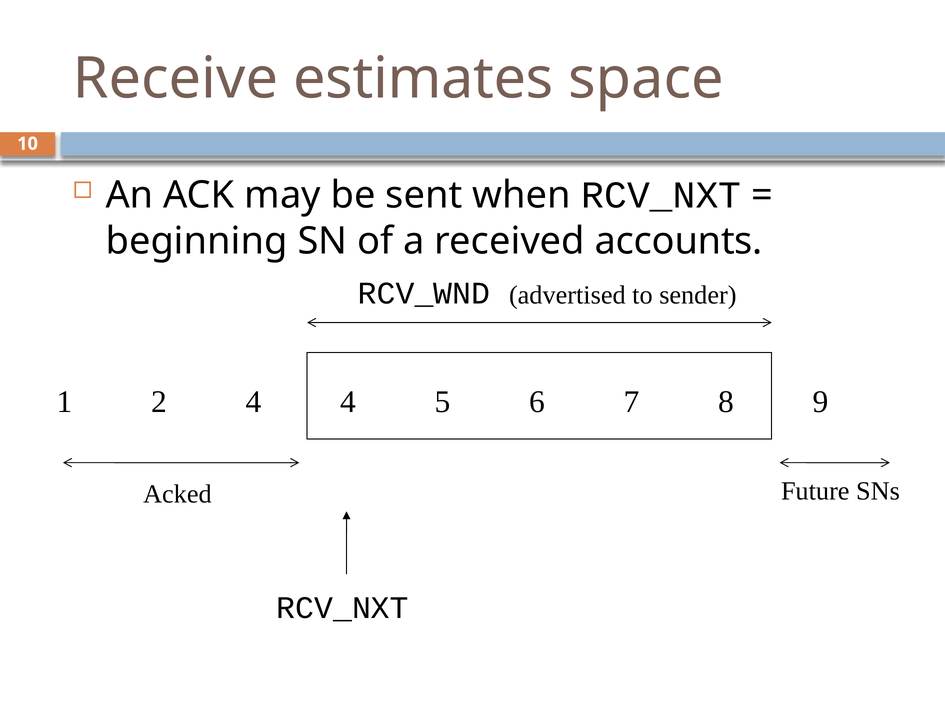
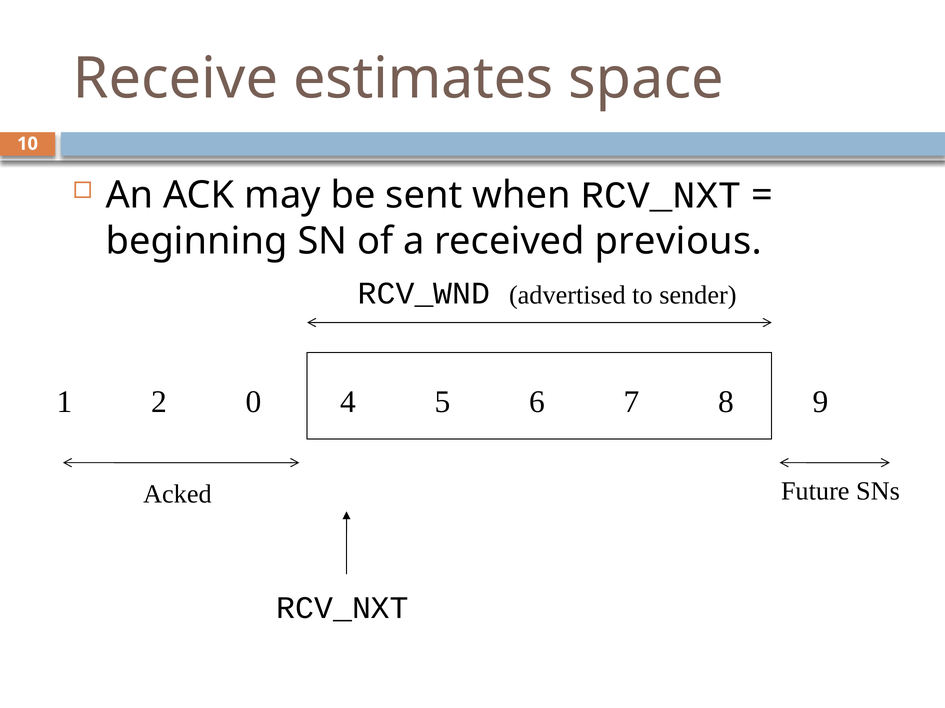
accounts: accounts -> previous (678, 241)
2 4: 4 -> 0 (253, 402)
